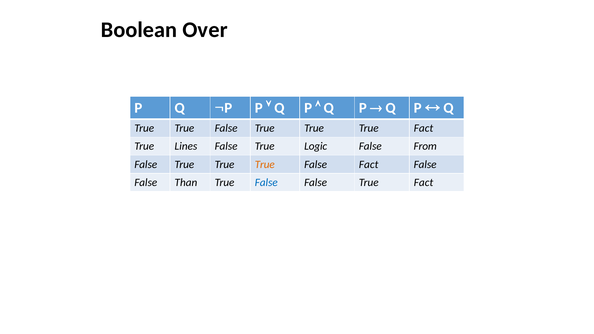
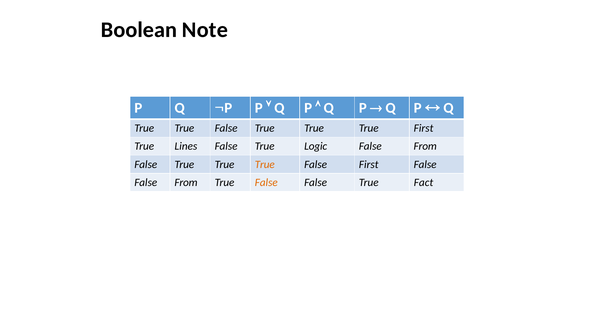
Over: Over -> Note (205, 30)
True True Fact: Fact -> First (424, 128)
False Fact: Fact -> First (369, 164)
Than: Than -> From (186, 182)
False colour: blue -> orange (266, 182)
